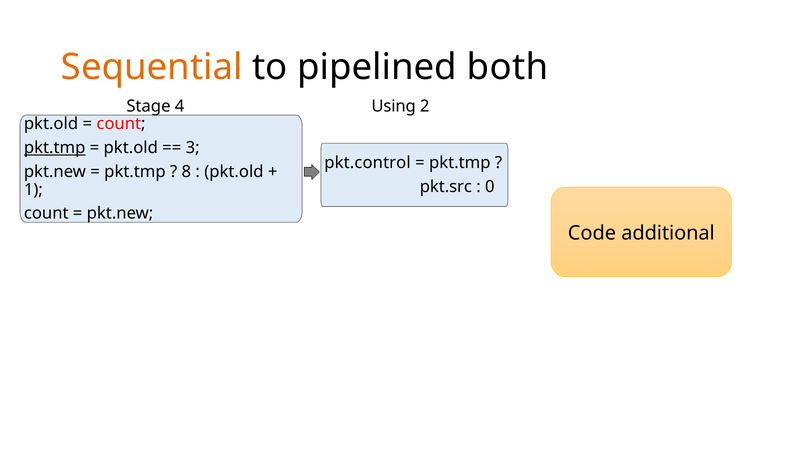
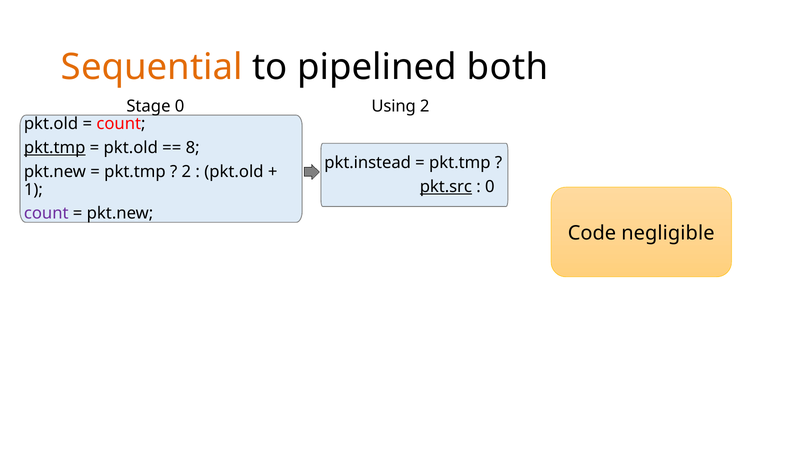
Stage 4: 4 -> 0 (180, 106)
3: 3 -> 8 (193, 148)
pkt.control: pkt.control -> pkt.instead (368, 163)
8: 8 -> 2 (186, 172)
pkt.src underline: none -> present (446, 187)
count colour: black -> purple (46, 214)
additional: additional -> negligible (668, 234)
